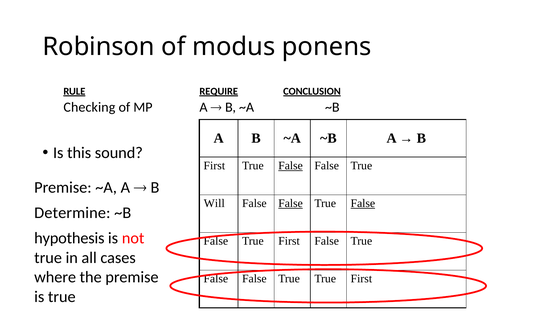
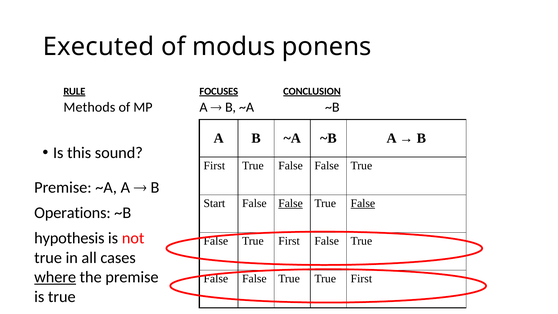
Robinson: Robinson -> Executed (98, 47)
REQUIRE: REQUIRE -> FOCUSES (219, 91)
Checking: Checking -> Methods (89, 107)
False underline: present -> none (291, 166)
Will: Will -> Start (214, 203)
Determine: Determine -> Operations (72, 213)
where underline: none -> present (55, 277)
